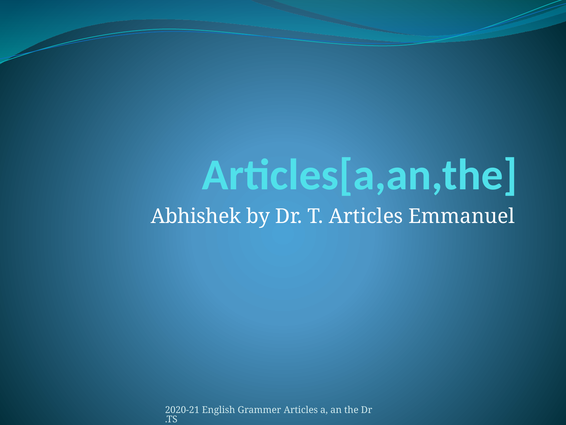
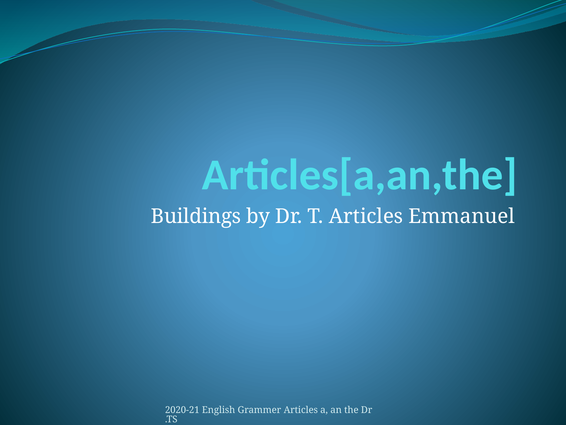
Abhishek: Abhishek -> Buildings (196, 216)
